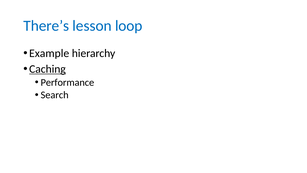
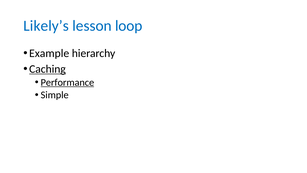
There’s: There’s -> Likely’s (46, 26)
Performance underline: none -> present (67, 82)
Search: Search -> Simple (55, 95)
